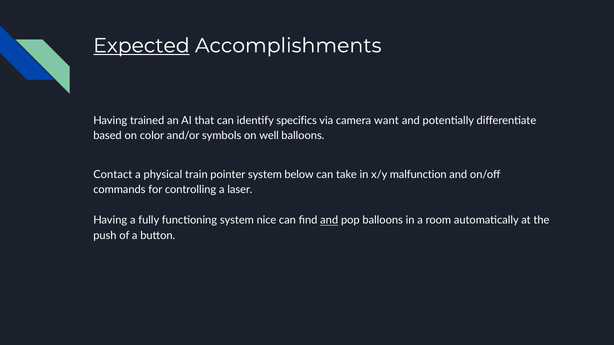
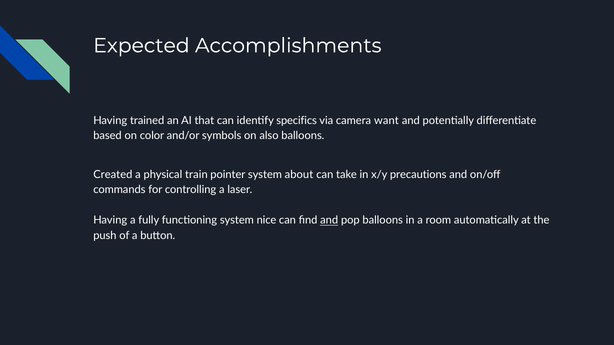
Expected underline: present -> none (141, 46)
well: well -> also (269, 136)
Contact: Contact -> Created (113, 175)
below: below -> about (299, 175)
malfunction: malfunction -> precautions (418, 175)
